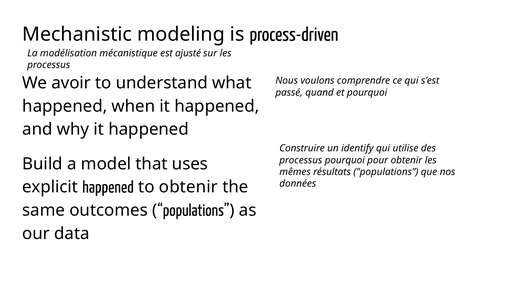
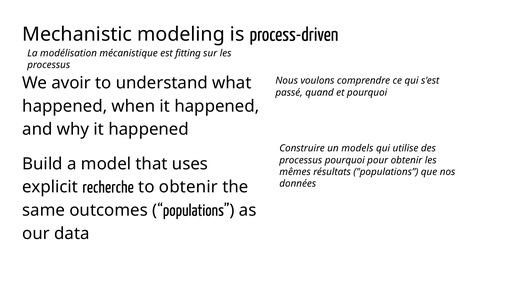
ajusté: ajusté -> fitting (188, 53)
identify: identify -> models (357, 149)
explicit happened: happened -> recherche (108, 187)
